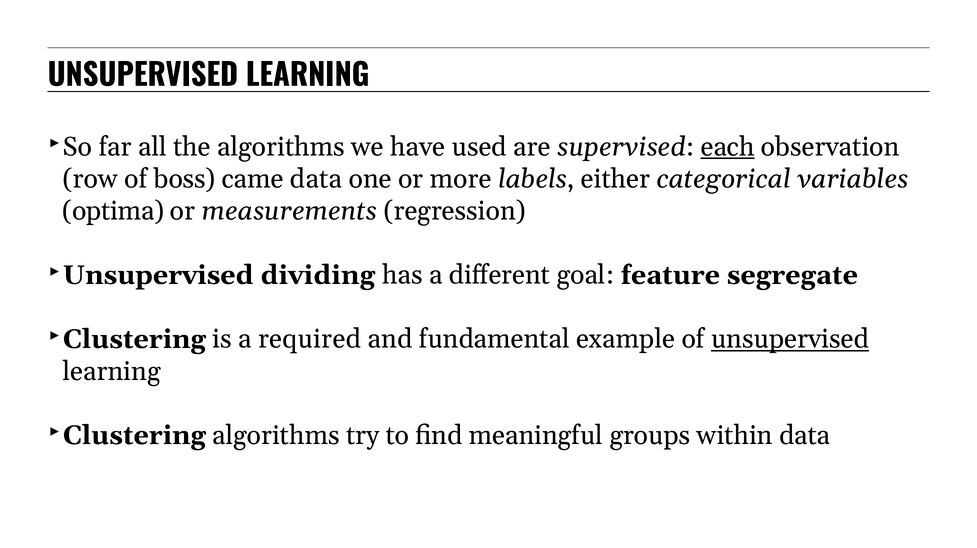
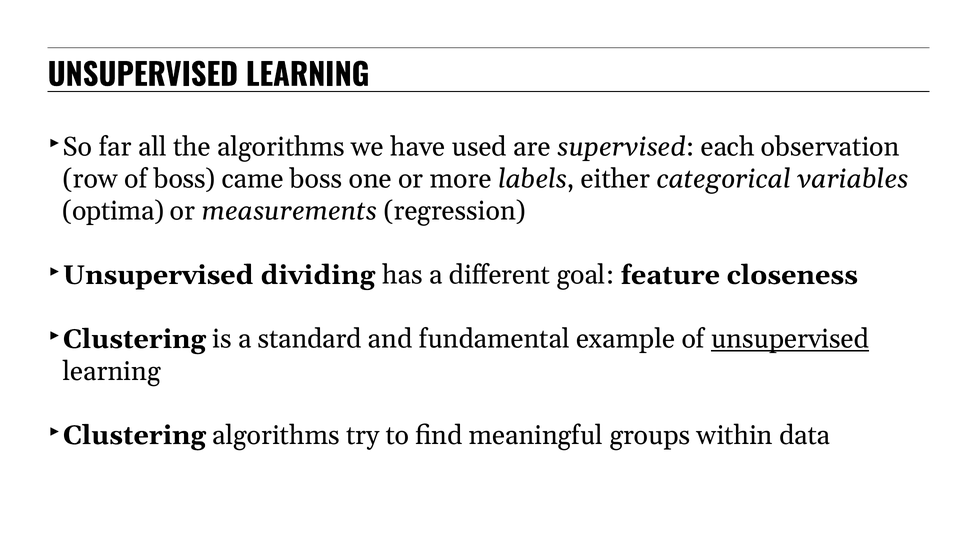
each underline: present -> none (728, 147)
came data: data -> boss (316, 179)
segregate: segregate -> closeness (792, 275)
required: required -> standard (310, 340)
